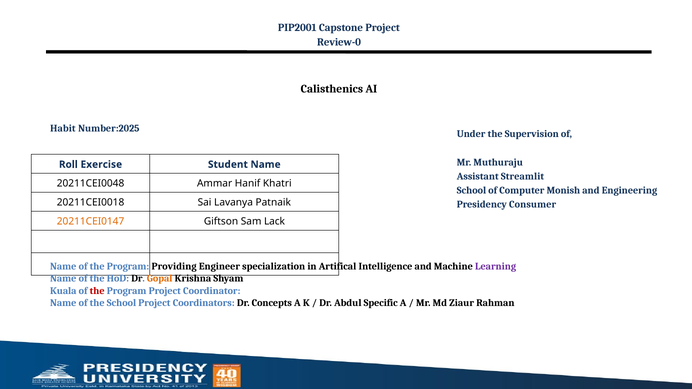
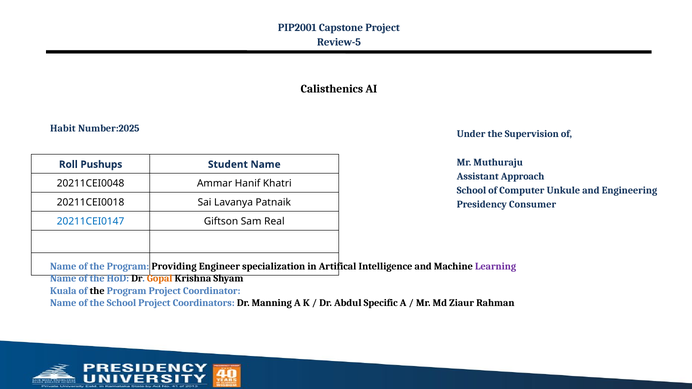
Review-0: Review-0 -> Review-5 (339, 42)
Exercise: Exercise -> Pushups (101, 165)
Streamlit: Streamlit -> Approach (523, 177)
Monish: Monish -> Unkule (563, 191)
20211CEI0147 colour: orange -> blue (91, 221)
Lack: Lack -> Real (274, 221)
the colour: red -> black (97, 291)
Concepts: Concepts -> Manning (272, 303)
